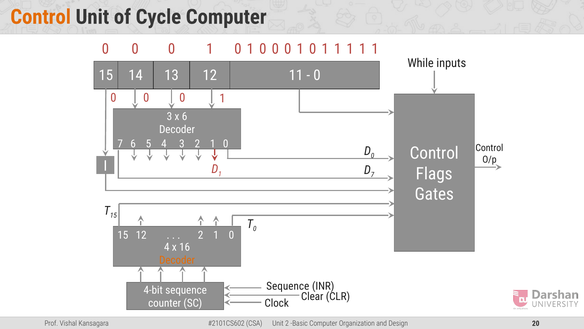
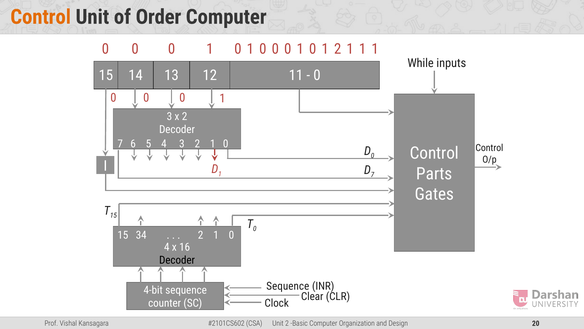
Cycle: Cycle -> Order (158, 17)
0 1 1: 1 -> 2 (338, 49)
x 6: 6 -> 2 (185, 116)
Flags: Flags -> Parts (434, 174)
15 12: 12 -> 34 (141, 235)
Decoder colour: orange -> black (177, 260)
